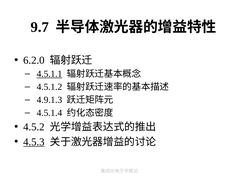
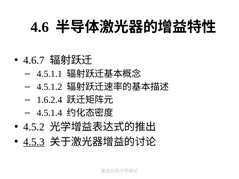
9.7: 9.7 -> 4.6 (40, 27)
6.2.0: 6.2.0 -> 4.6.7 (34, 60)
4.5.1.1 underline: present -> none (49, 74)
4.9.1.3: 4.9.1.3 -> 1.6.2.4 (49, 100)
